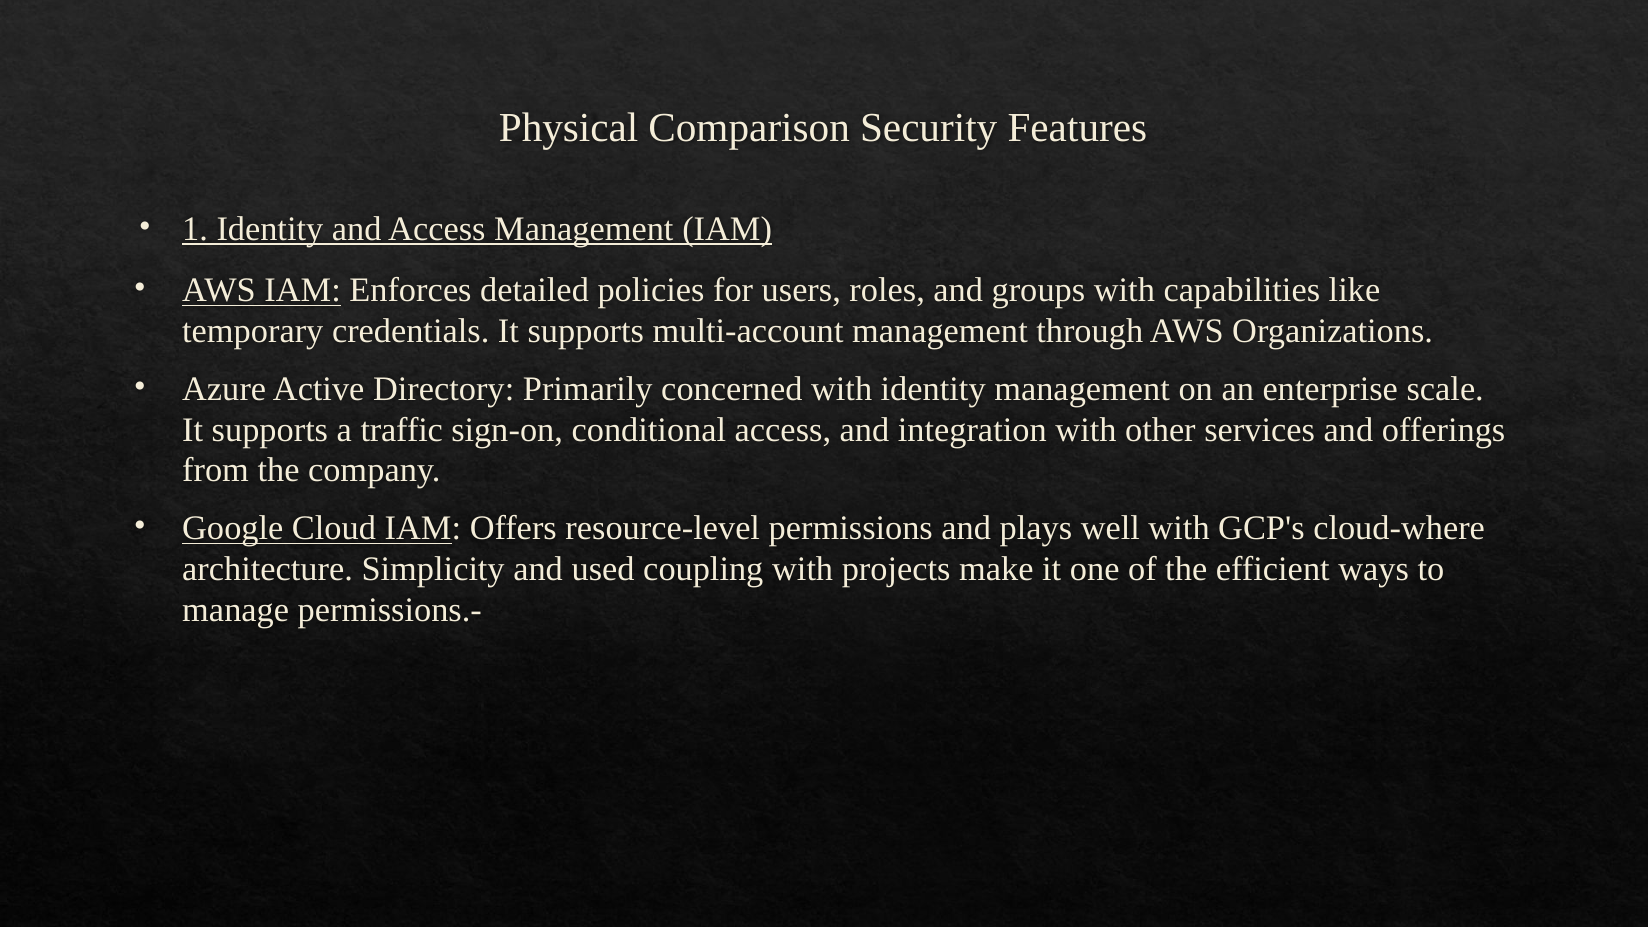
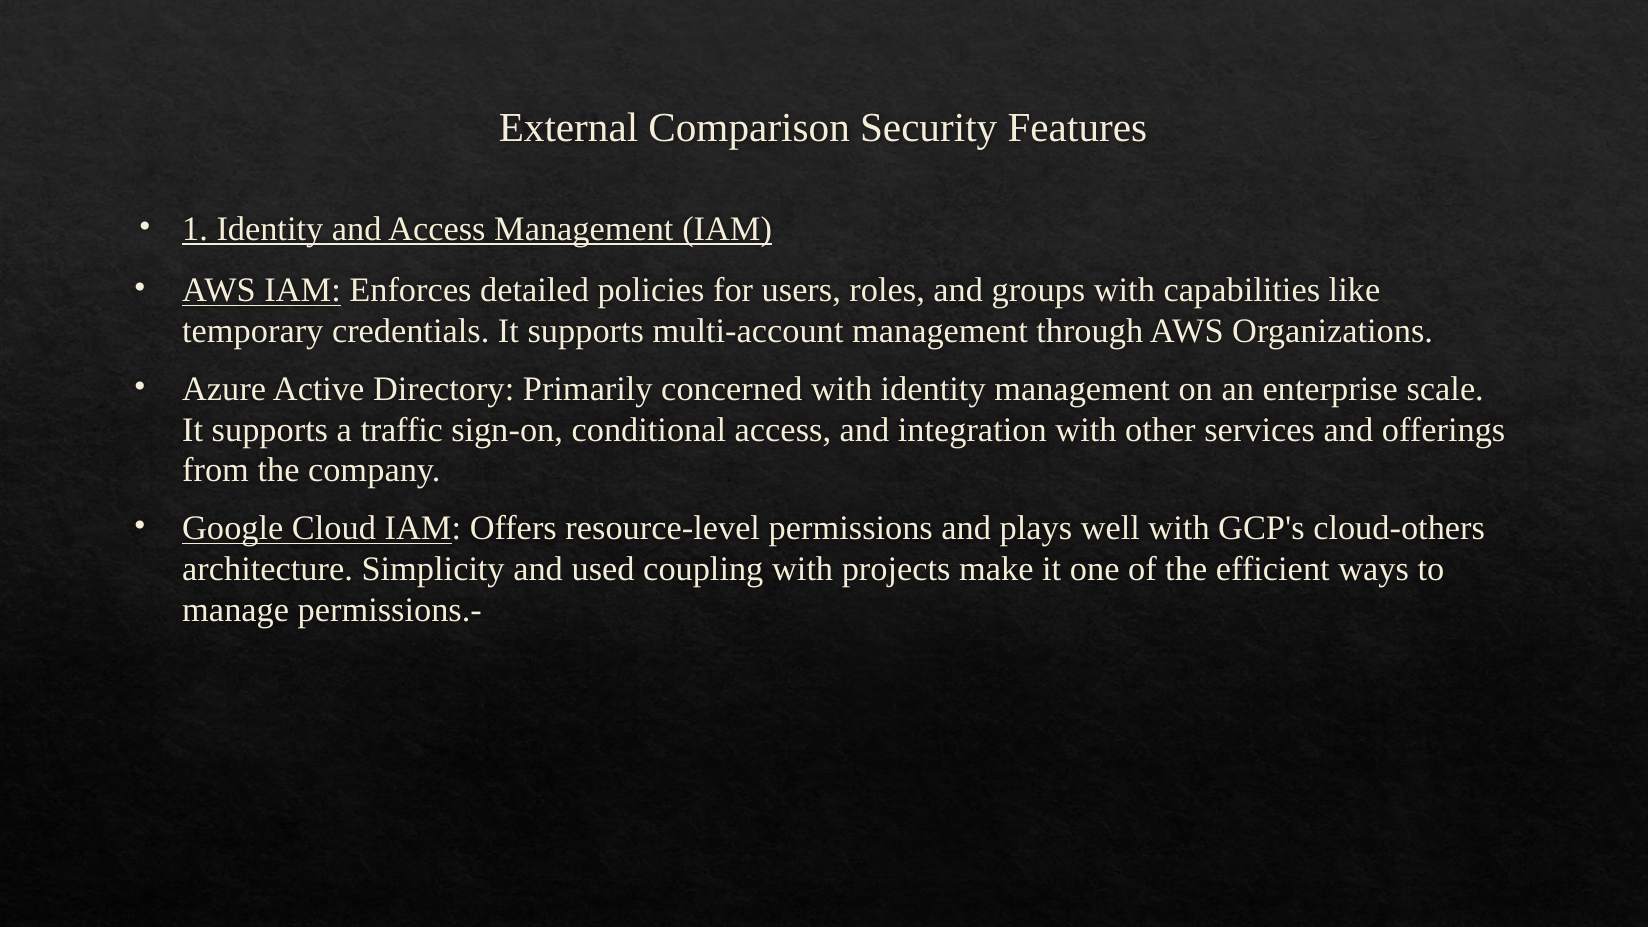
Physical: Physical -> External (569, 127)
cloud-where: cloud-where -> cloud-others (1399, 528)
